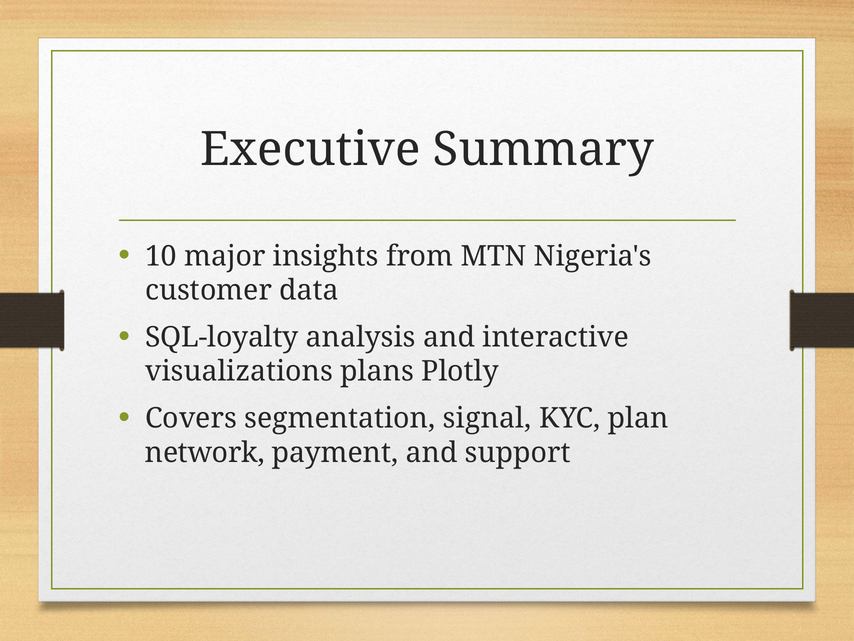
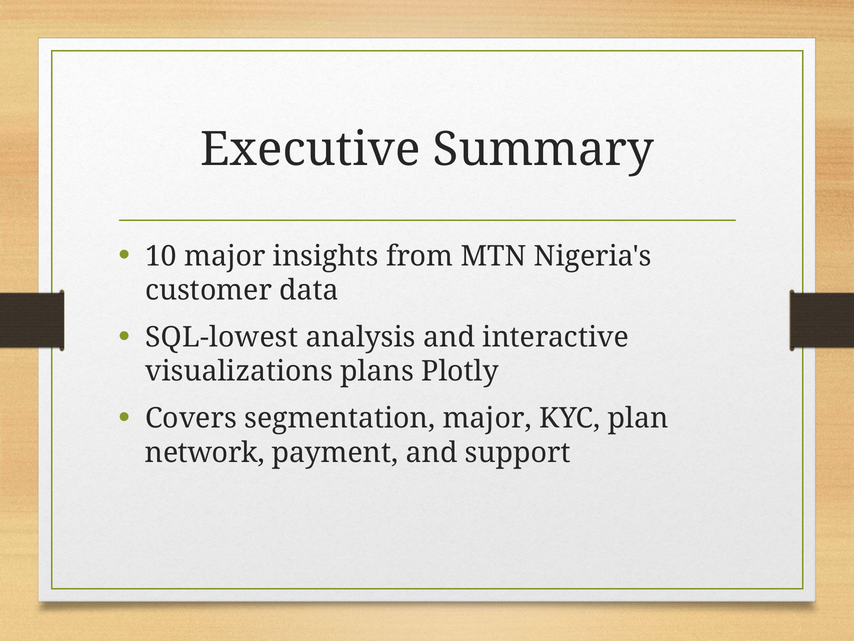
SQL-loyalty: SQL-loyalty -> SQL-lowest (222, 337)
segmentation signal: signal -> major (487, 418)
